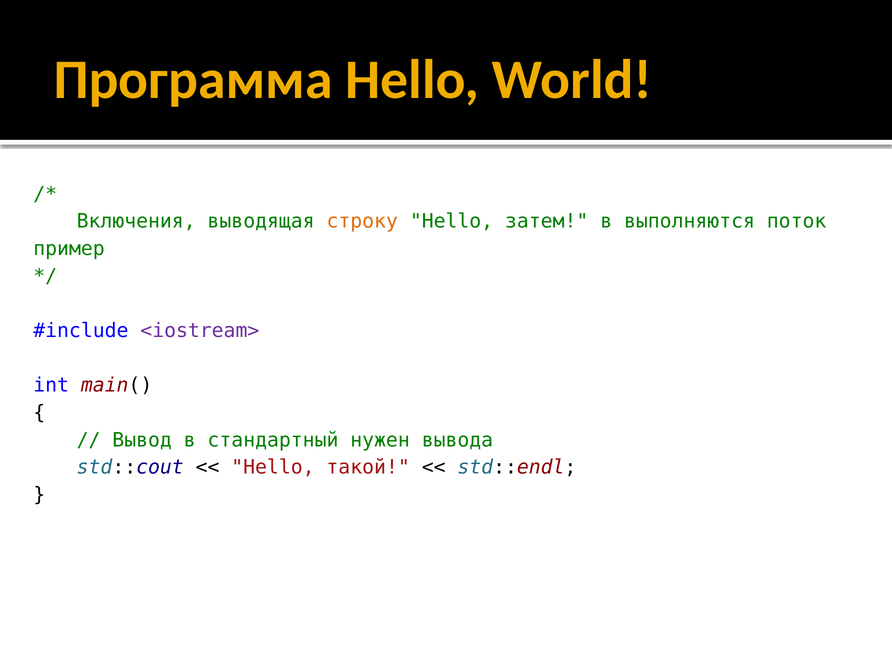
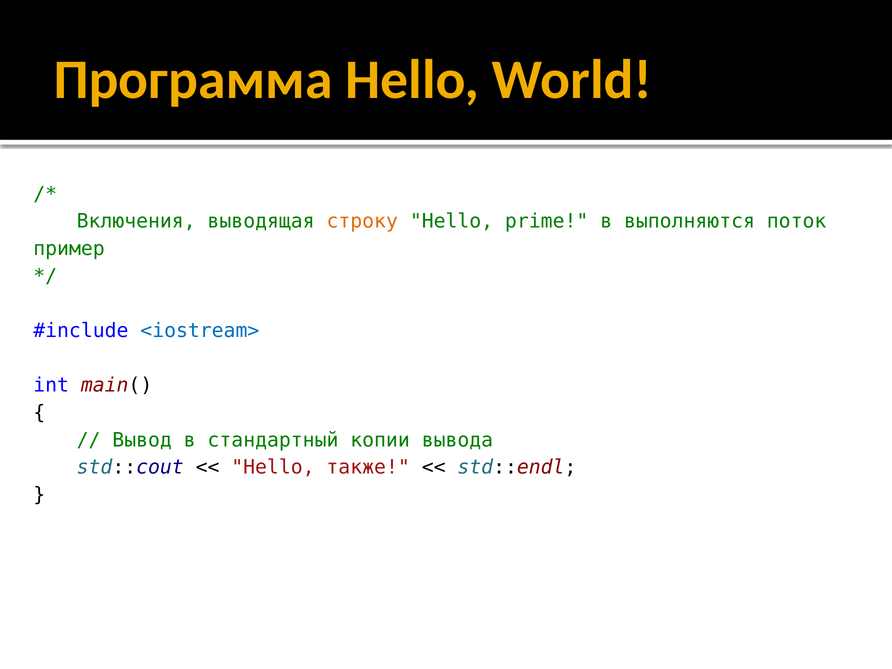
затем: затем -> prime (547, 221)
<iostream> colour: purple -> blue (200, 331)
нужен: нужен -> копии (380, 440)
такой: такой -> также (368, 467)
